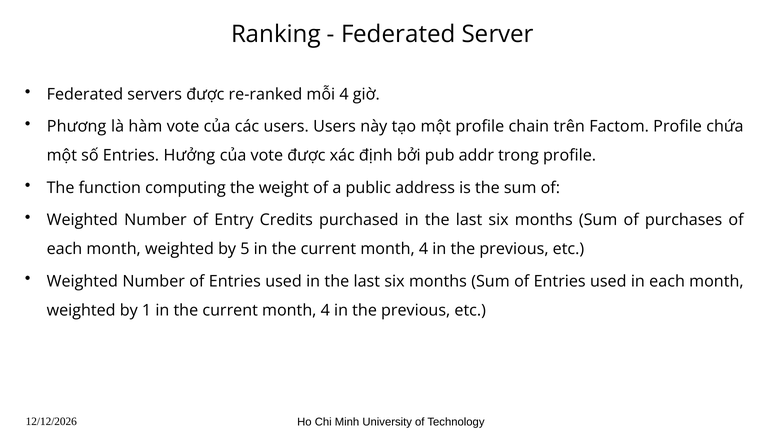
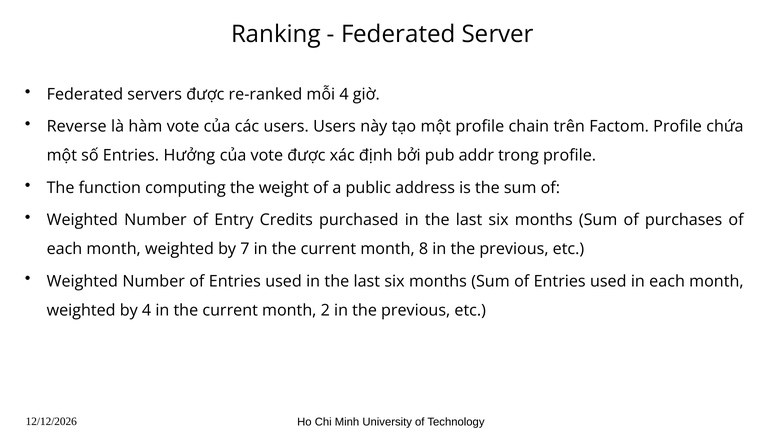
Phương: Phương -> Reverse (77, 127)
5: 5 -> 7 (245, 249)
4: 4 -> 8 (424, 249)
by 1: 1 -> 4 (147, 310)
4: 4 -> 2 (325, 310)
